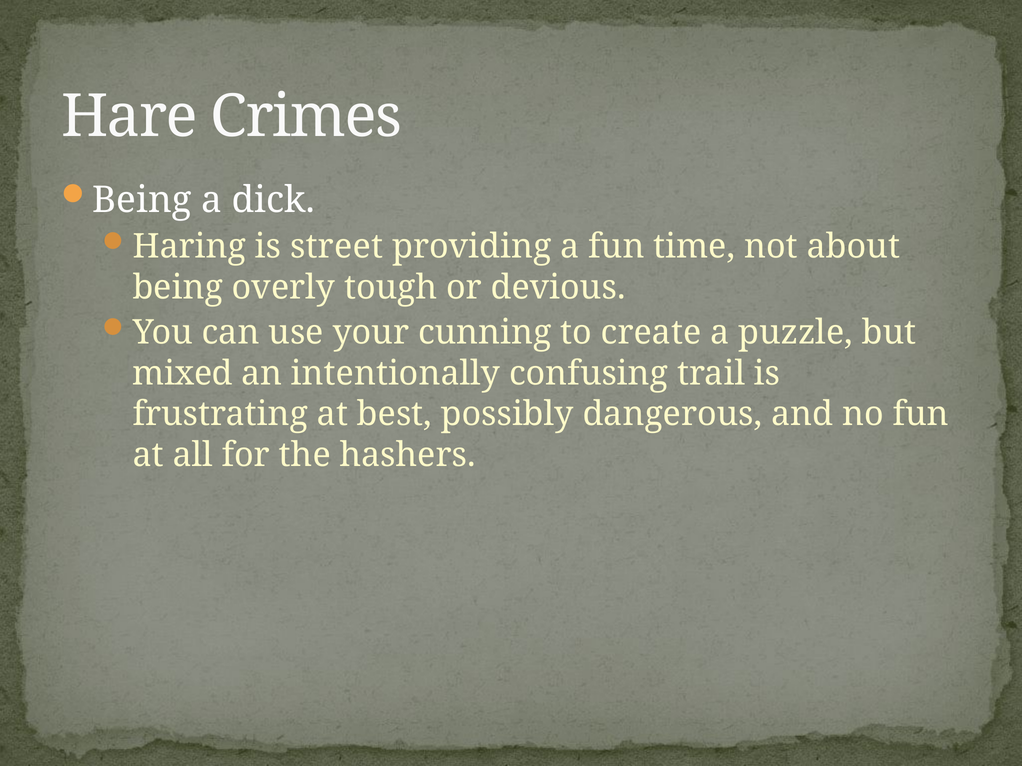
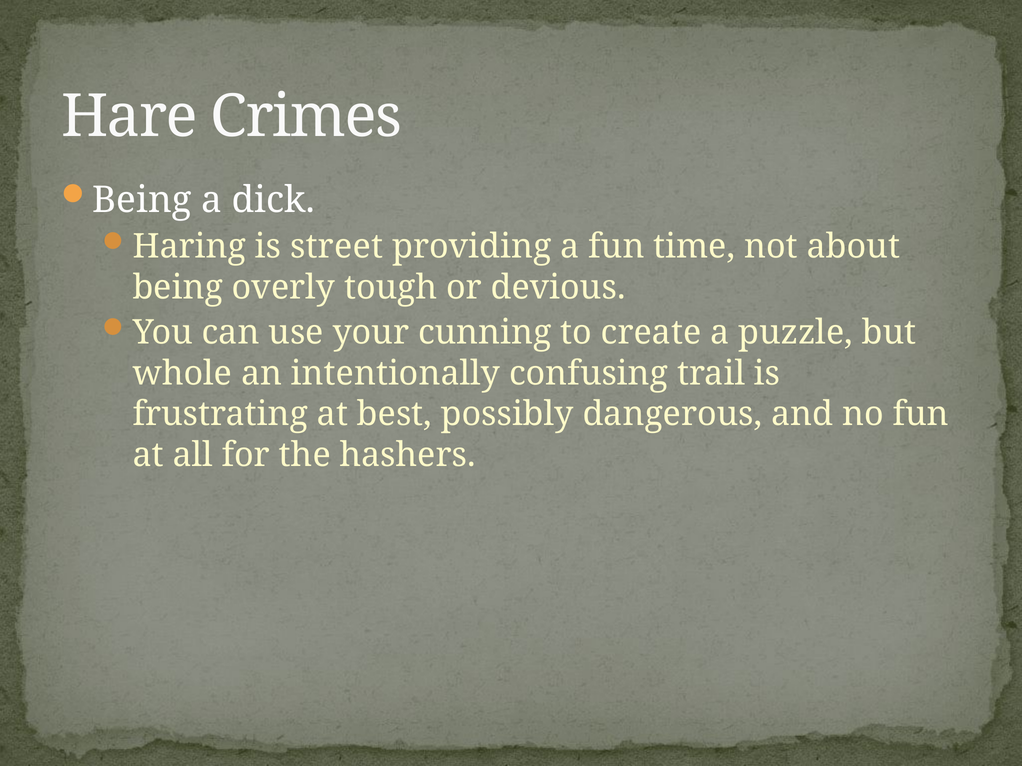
mixed: mixed -> whole (182, 374)
